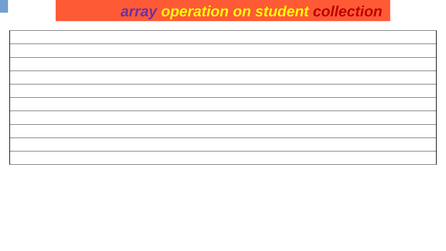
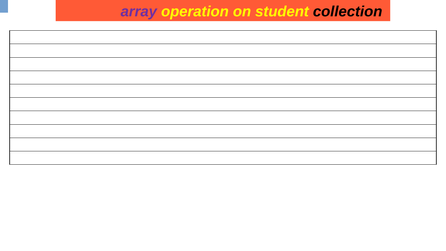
collection colour: red -> black (348, 12)
